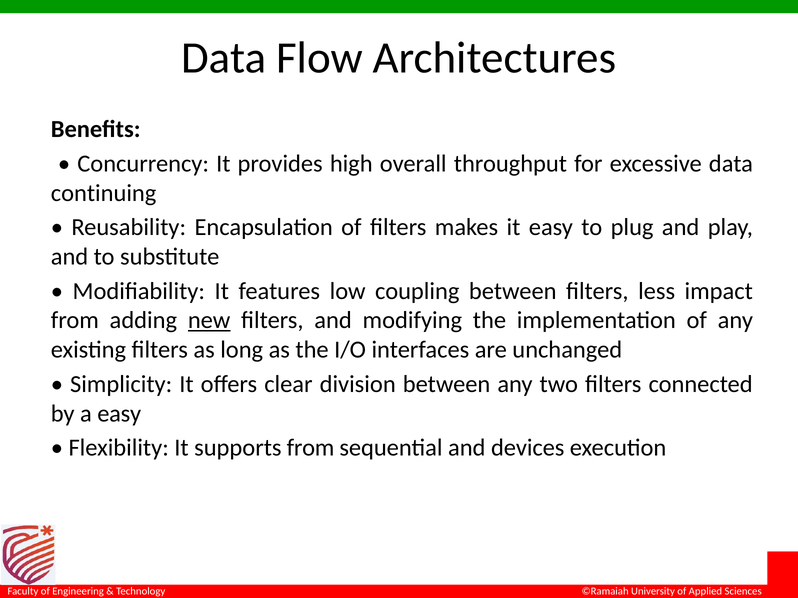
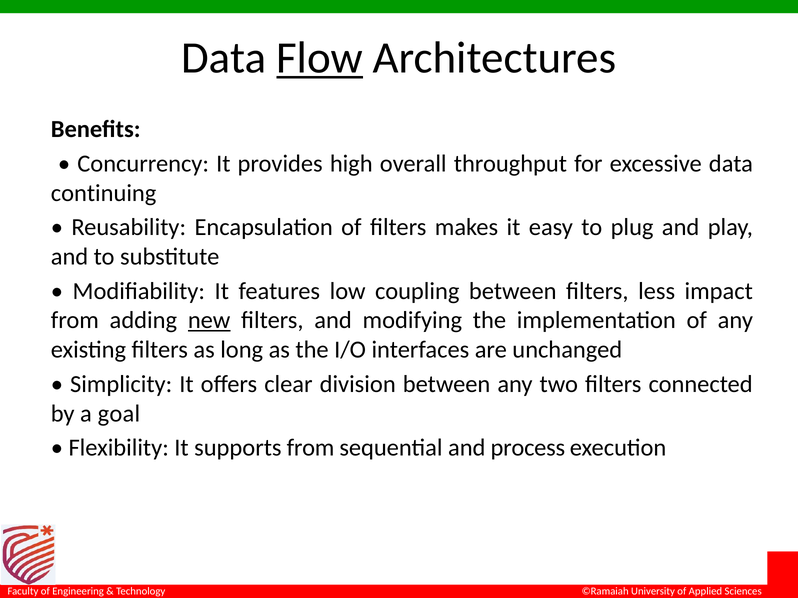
Flow underline: none -> present (320, 58)
a easy: easy -> goal (119, 414)
devices: devices -> process (528, 448)
